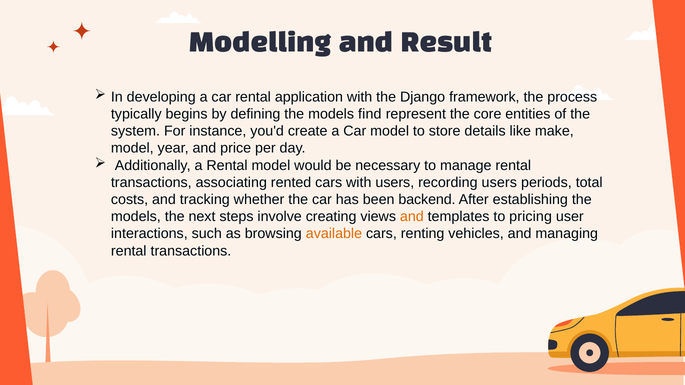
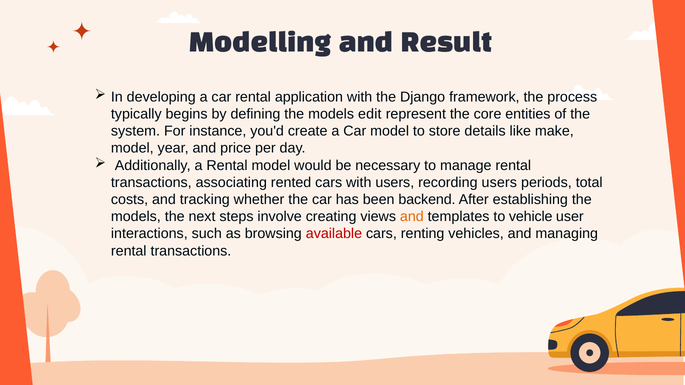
find: find -> edit (370, 114)
pricing: pricing -> vehicle (531, 217)
available colour: orange -> red (334, 234)
